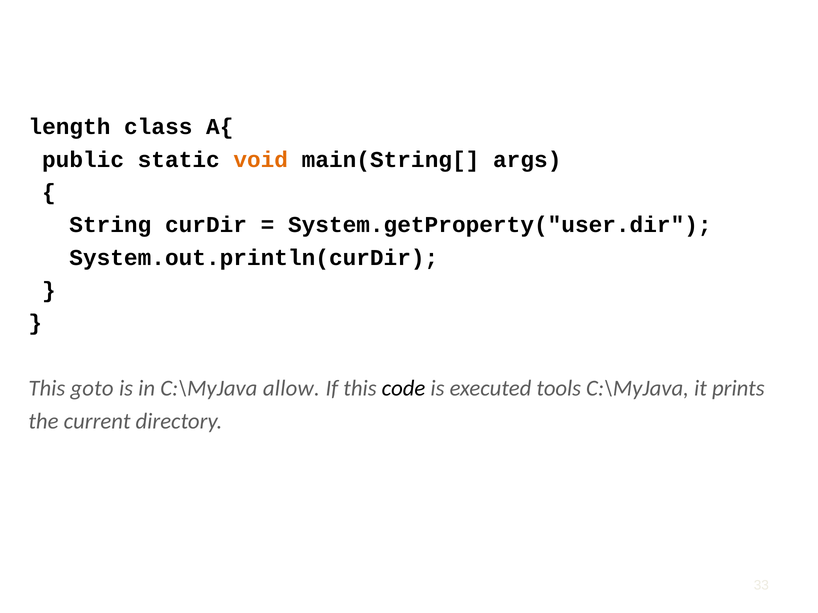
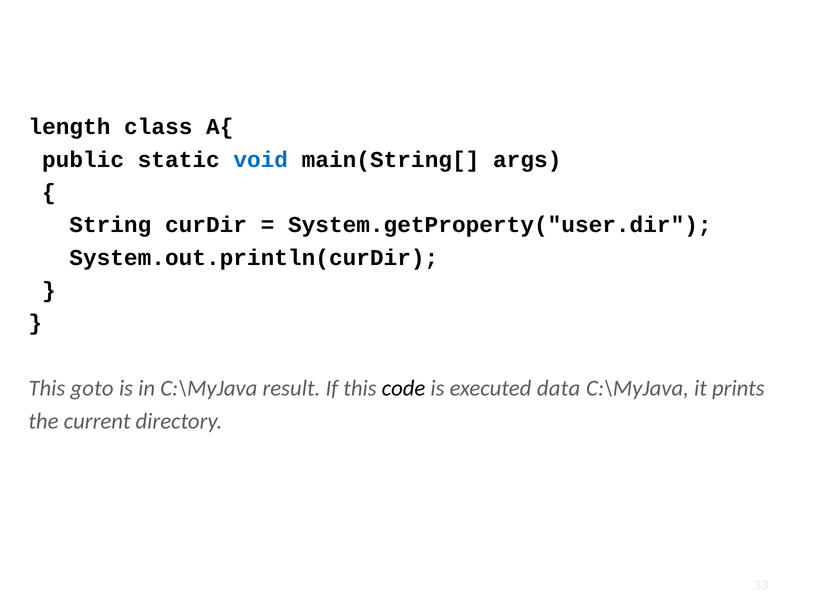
void colour: orange -> blue (261, 160)
allow: allow -> result (291, 389)
tools: tools -> data (559, 389)
